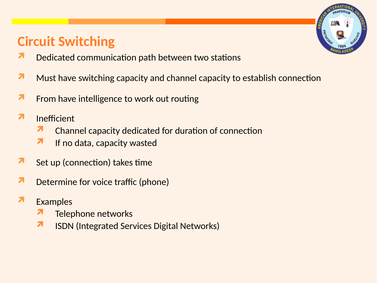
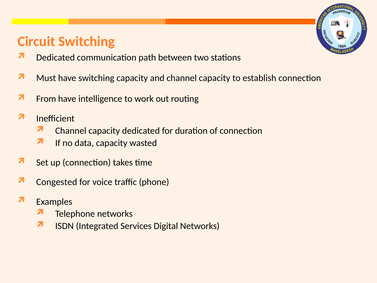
Determine: Determine -> Congested (57, 182)
